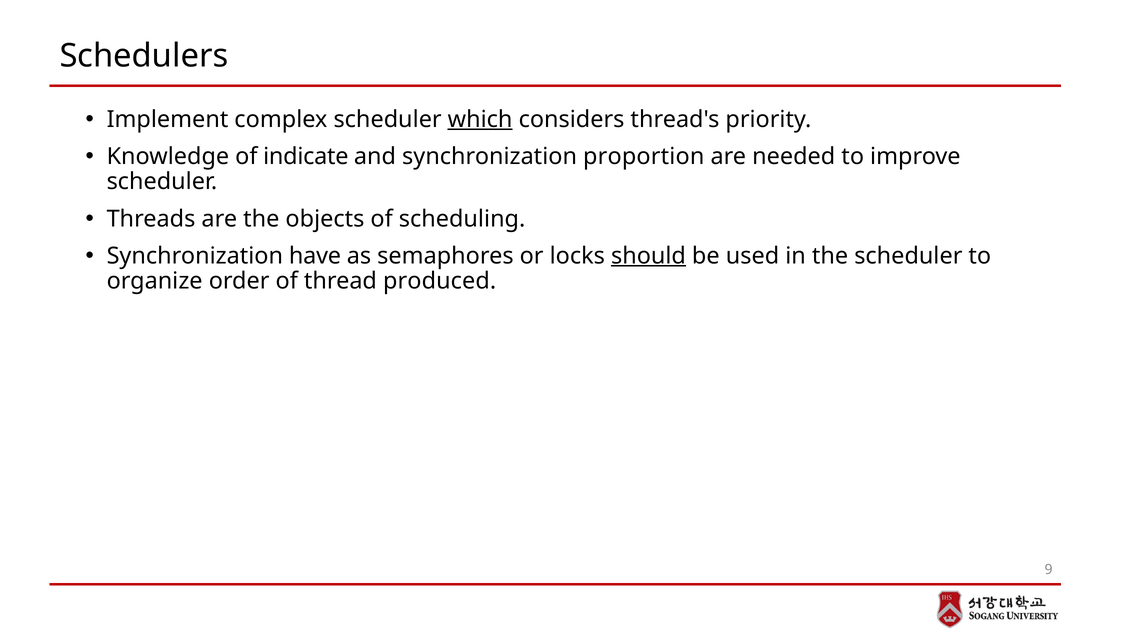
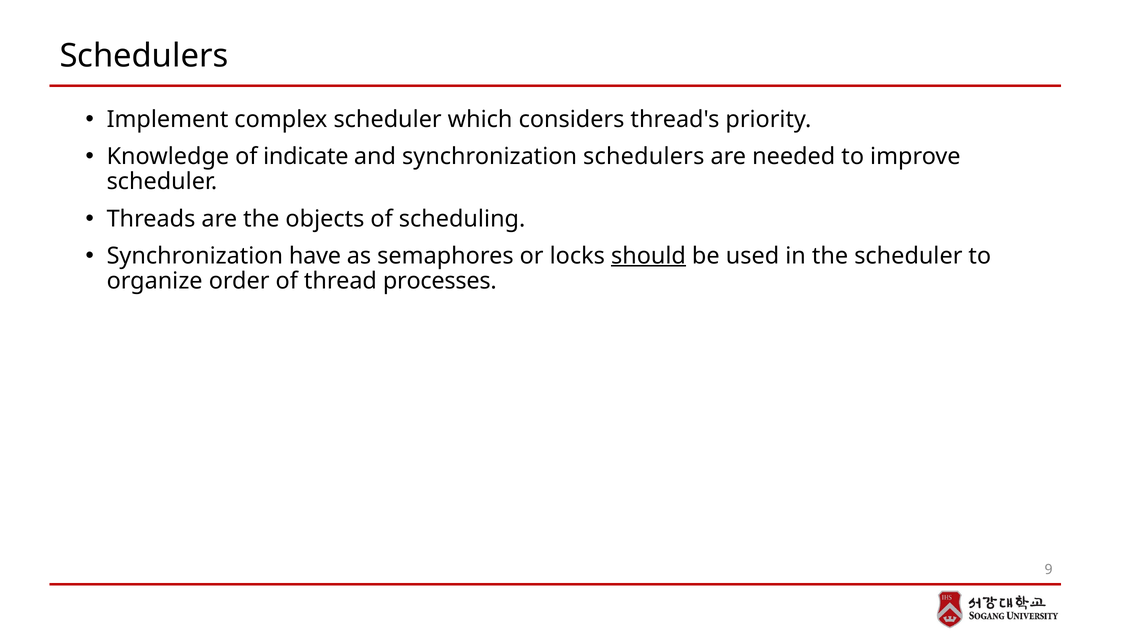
which underline: present -> none (480, 119)
synchronization proportion: proportion -> schedulers (644, 156)
produced: produced -> processes (440, 281)
